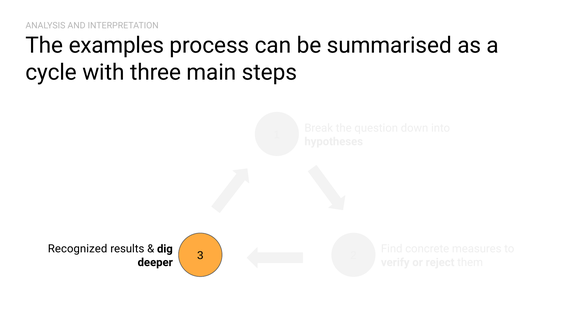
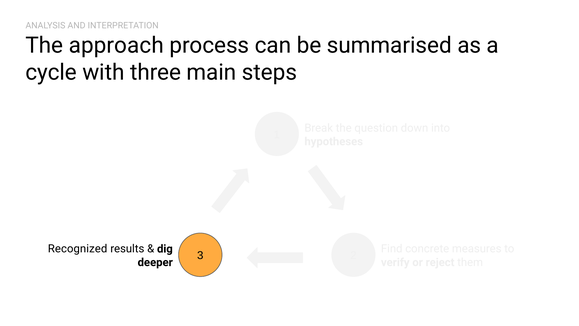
examples: examples -> approach (116, 45)
